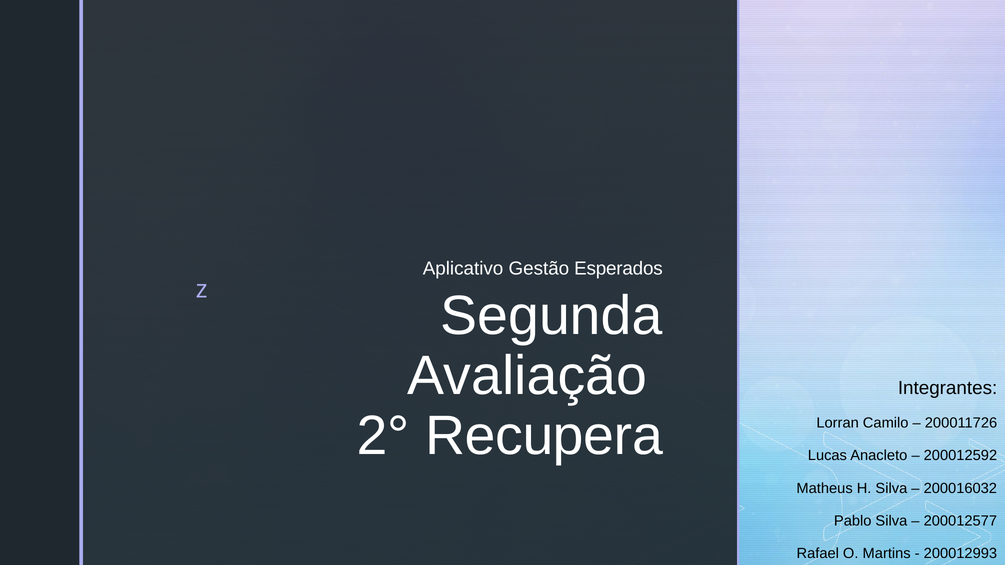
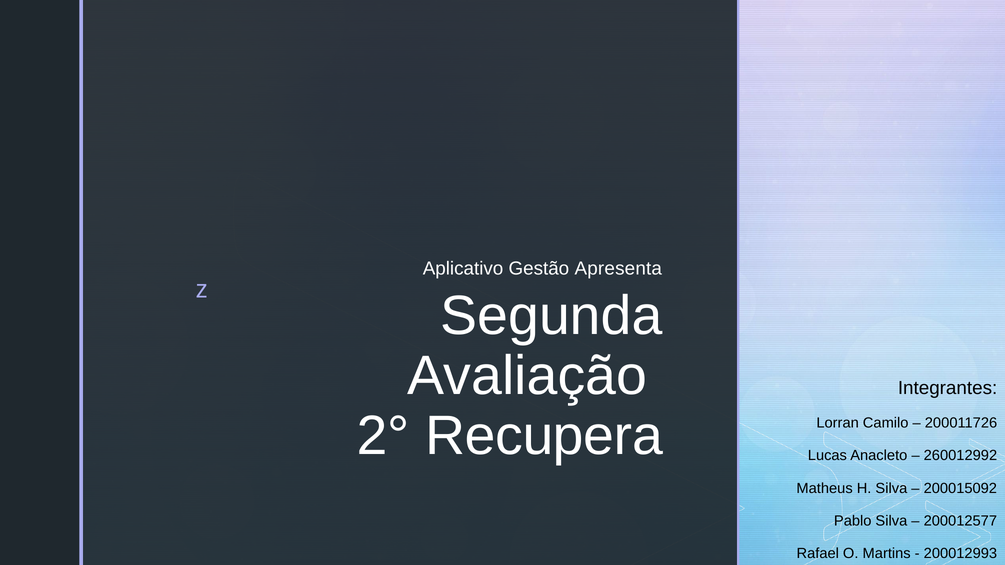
Esperados: Esperados -> Apresenta (618, 269)
200012592: 200012592 -> 260012992 (960, 456)
200016032: 200016032 -> 200015092 (960, 488)
